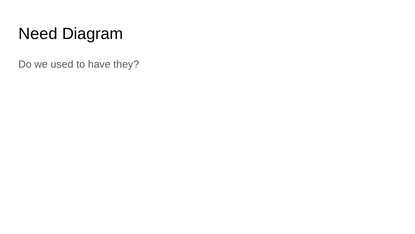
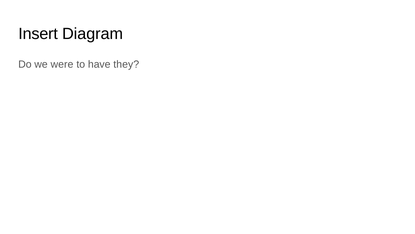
Need: Need -> Insert (38, 34)
used: used -> were (62, 64)
